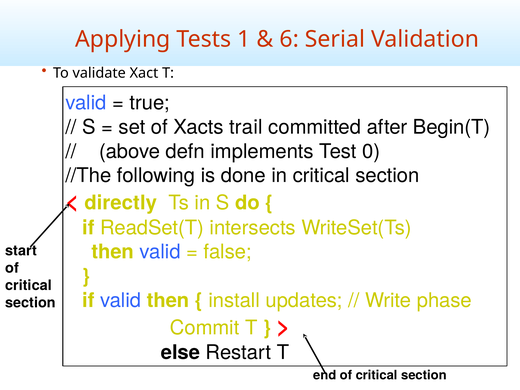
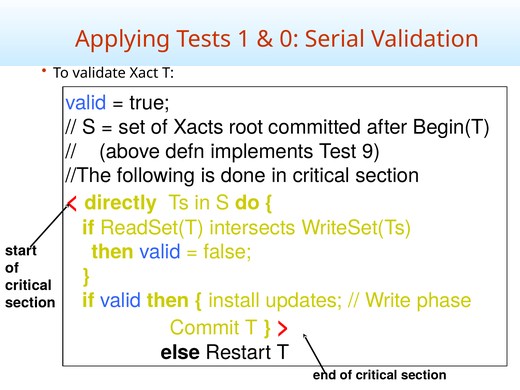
6: 6 -> 0 (289, 39)
trail: trail -> root (246, 127)
0: 0 -> 9 (371, 151)
